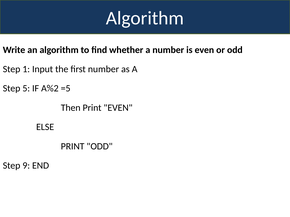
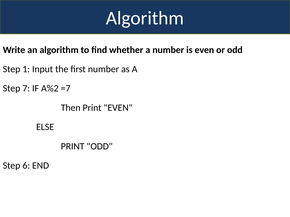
5: 5 -> 7 (26, 89)
=5: =5 -> =7 (66, 89)
9: 9 -> 6 (26, 166)
